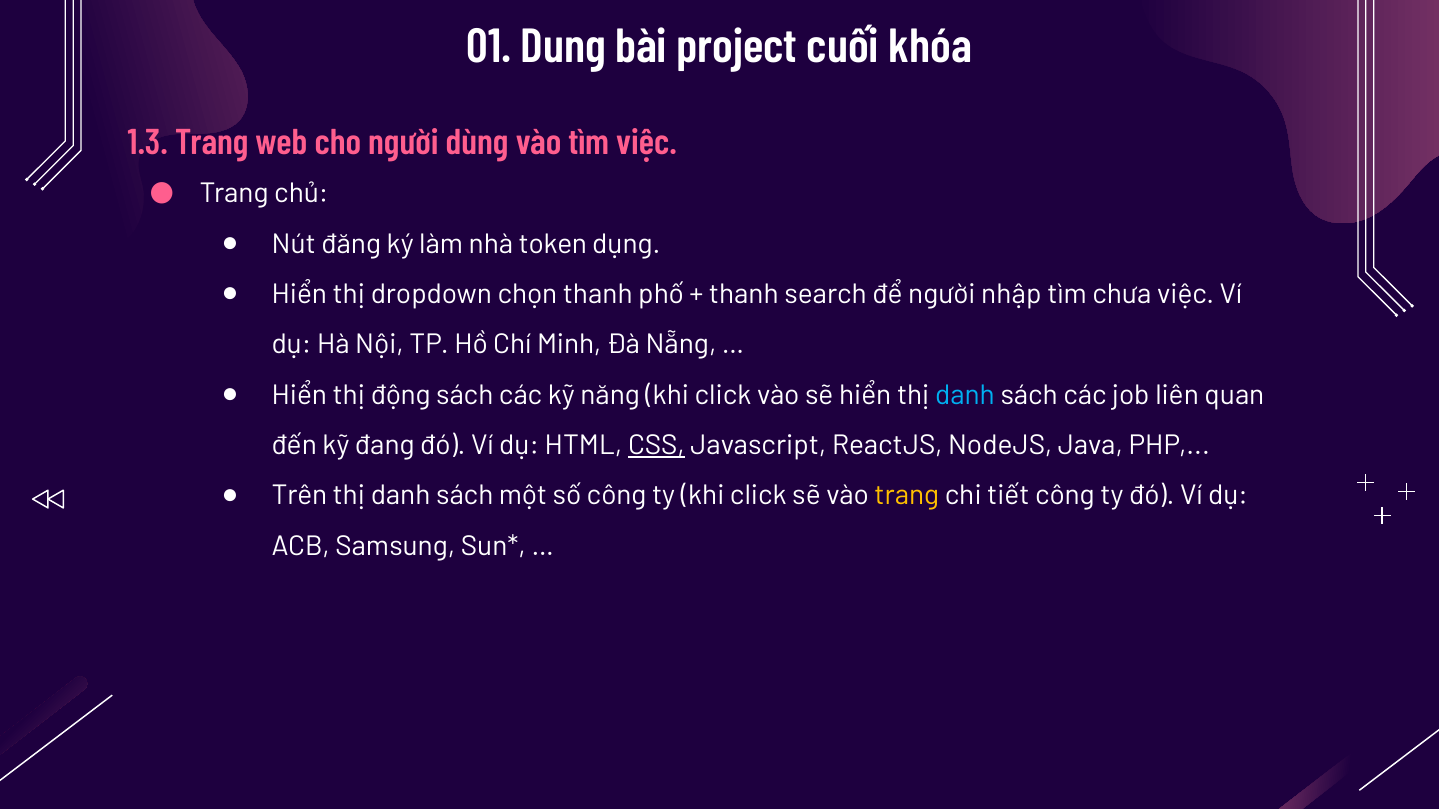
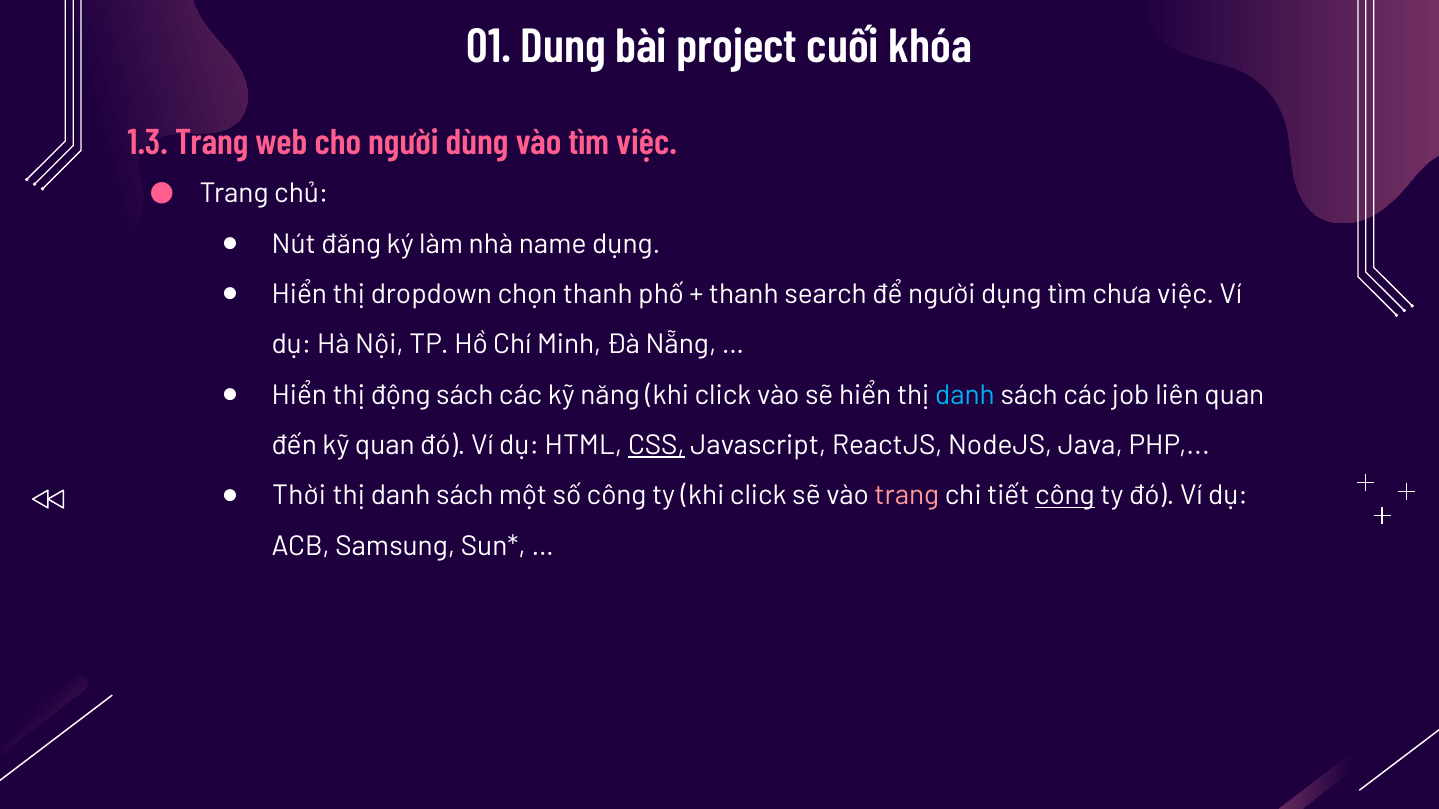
token: token -> name (553, 244)
người nhập: nhập -> dụng (1011, 294)
kỹ đang: đang -> quan (385, 445)
Trên: Trên -> Thời (299, 496)
trang colour: yellow -> pink (907, 496)
công underline: none -> present (1065, 496)
